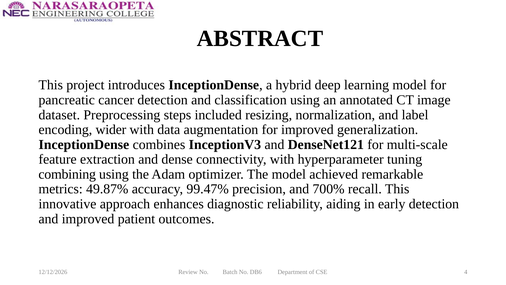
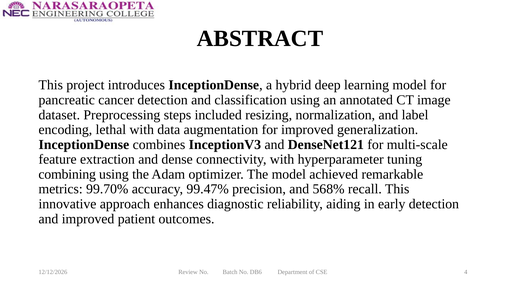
wider: wider -> lethal (111, 130)
49.87%: 49.87% -> 99.70% (107, 189)
700%: 700% -> 568% (329, 189)
